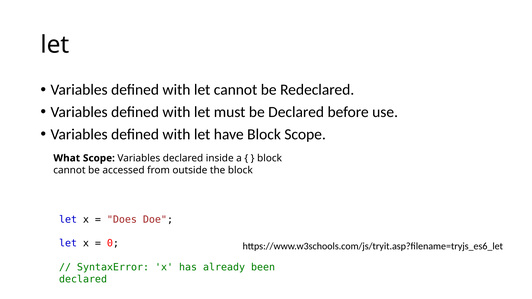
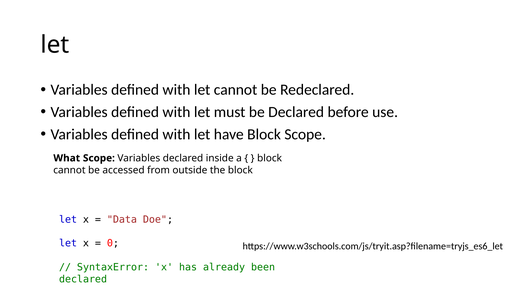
Does: Does -> Data (122, 220)
